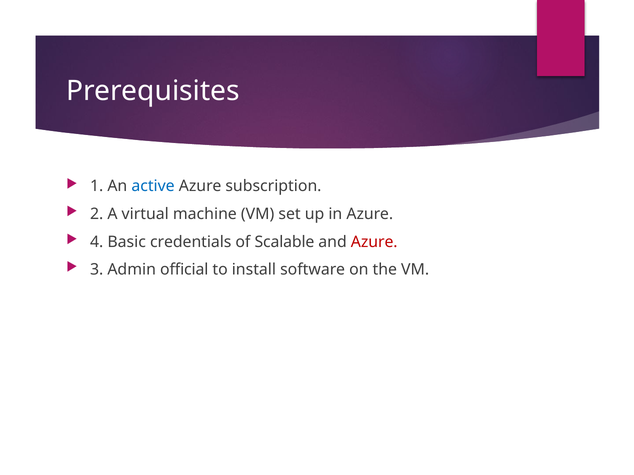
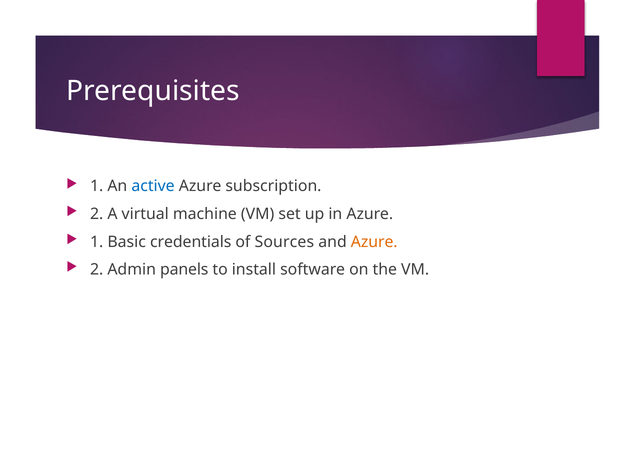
4: 4 -> 1 (97, 242)
Scalable: Scalable -> Sources (284, 242)
Azure colour: red -> orange (374, 242)
3: 3 -> 2 (97, 270)
official: official -> panels (184, 270)
